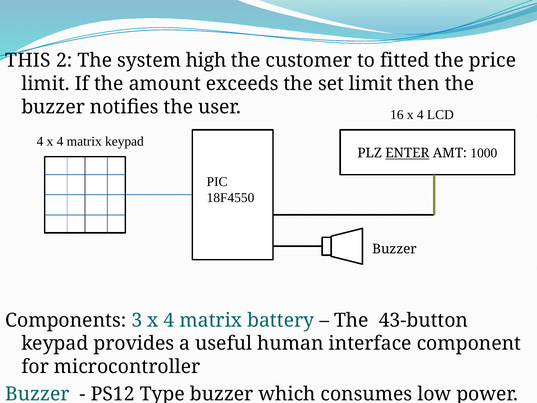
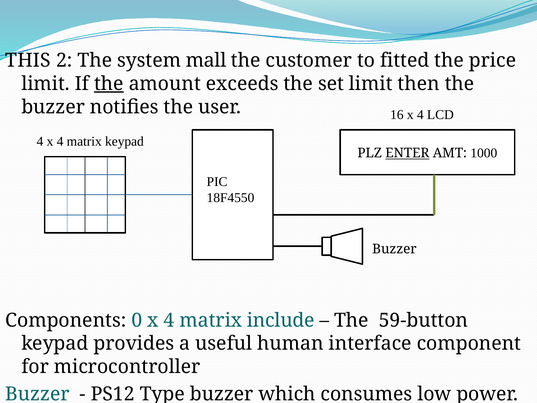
high: high -> mall (206, 60)
the underline: none -> present (109, 84)
3: 3 -> 0 (137, 320)
battery: battery -> include (281, 320)
43-button: 43-button -> 59-button (423, 320)
